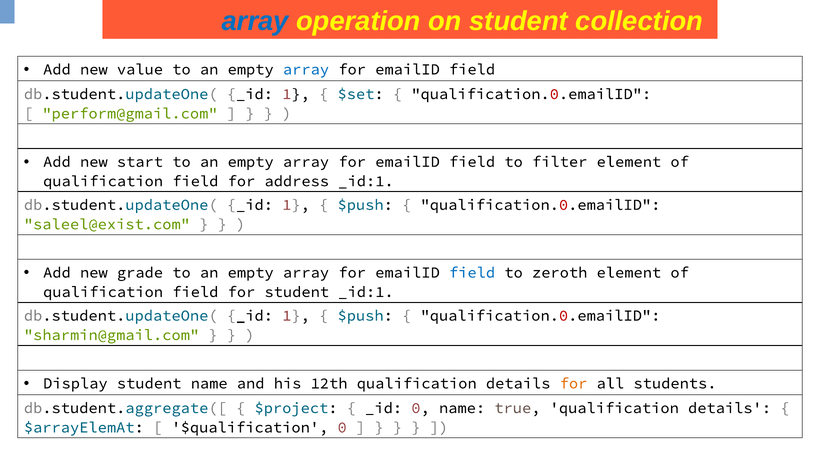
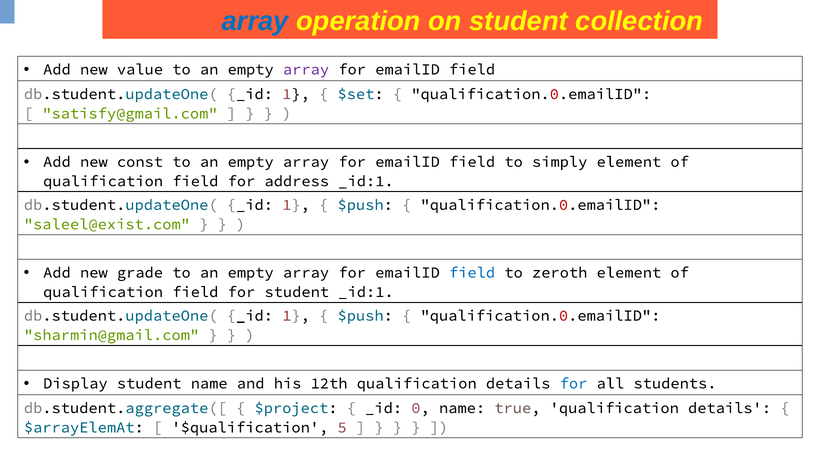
array colour: blue -> purple (306, 69)
perform@gmail.com: perform@gmail.com -> satisfy@gmail.com (130, 113)
start: start -> const (140, 162)
filter: filter -> simply (560, 162)
for colour: orange -> blue (574, 384)
$qualification 0: 0 -> 5 (342, 428)
